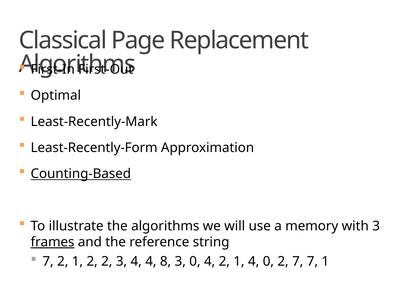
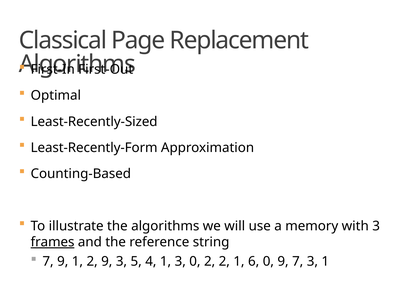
Least-Recently-Mark: Least-Recently-Mark -> Least-Recently-Sized (94, 122)
Counting-Based underline: present -> none (81, 174)
7 2: 2 -> 9 (63, 261)
2 2: 2 -> 9 (107, 261)
3 4: 4 -> 5 (136, 261)
4 8: 8 -> 1 (166, 261)
0 4: 4 -> 2 (210, 261)
1 4: 4 -> 6 (254, 261)
0 2: 2 -> 9 (283, 261)
7 7: 7 -> 3 (312, 261)
